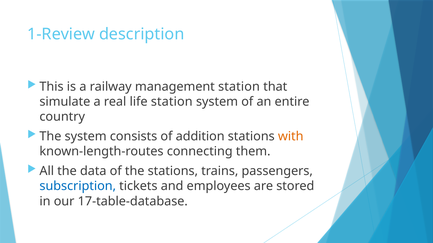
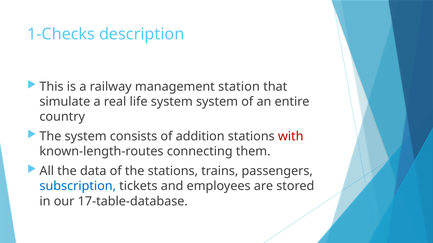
1-Review: 1-Review -> 1-Checks (61, 34)
life station: station -> system (172, 102)
with colour: orange -> red (291, 137)
